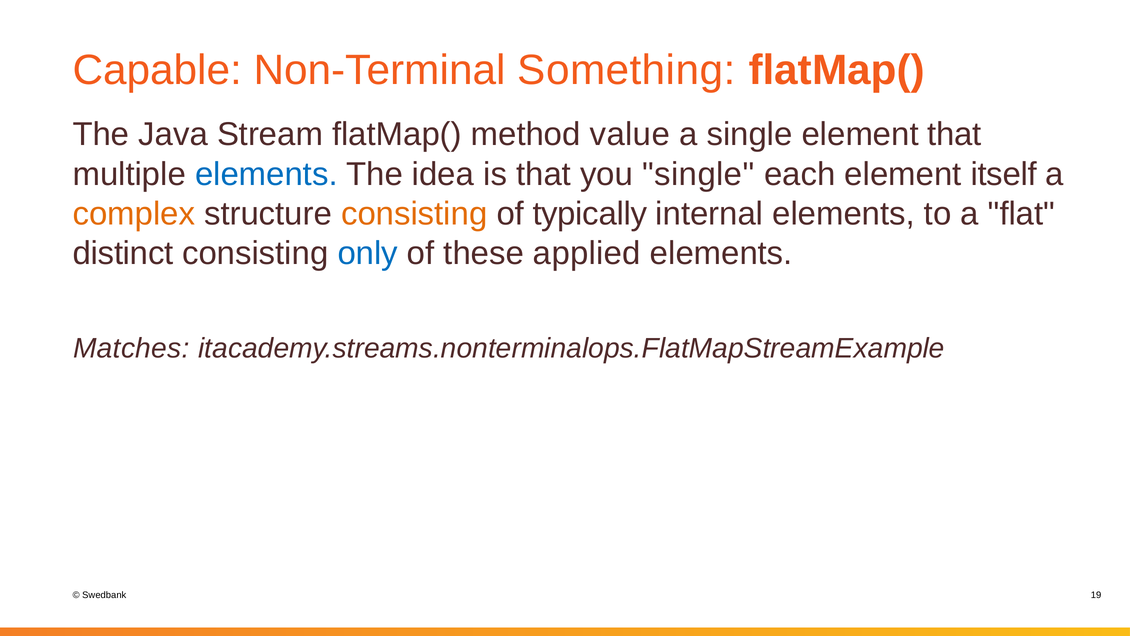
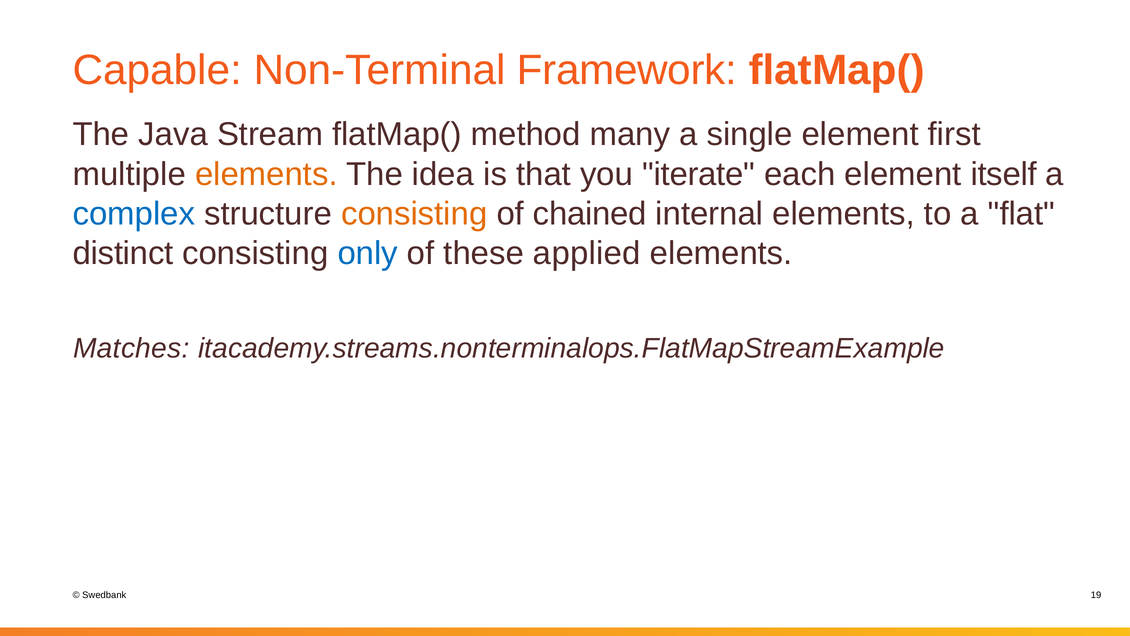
Something: Something -> Framework (627, 70)
value: value -> many (630, 134)
element that: that -> first (954, 134)
elements colour: blue -> orange (266, 174)
you single: single -> iterate (699, 174)
complex colour: orange -> blue (134, 214)
typically: typically -> chained (590, 214)
